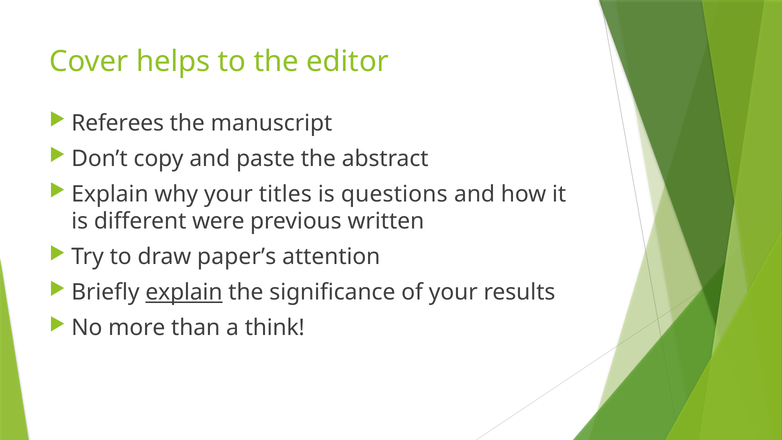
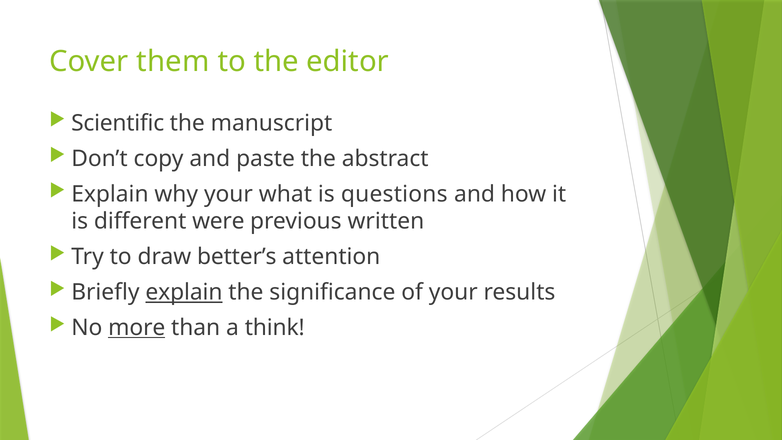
helps: helps -> them (173, 62)
Referees: Referees -> Scientific (118, 123)
titles: titles -> what (285, 194)
paper’s: paper’s -> better’s (237, 257)
more underline: none -> present (137, 328)
